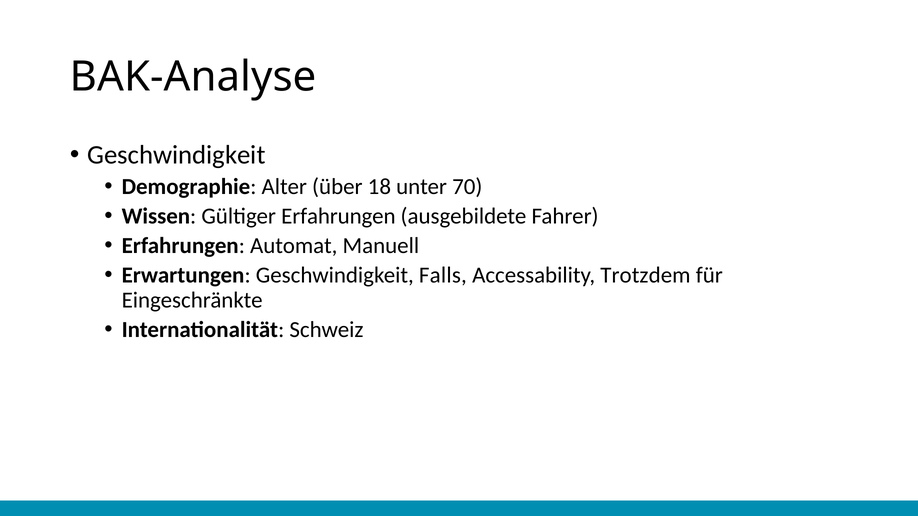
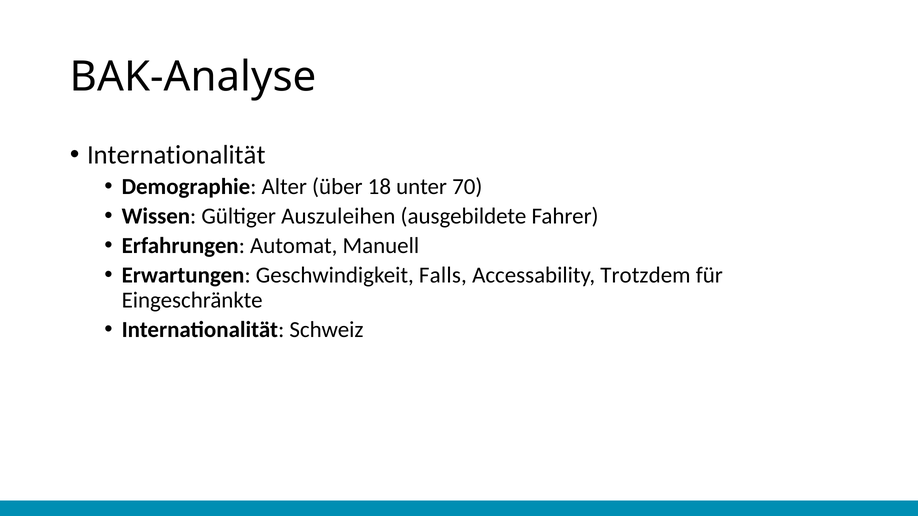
Geschwindigkeit: Geschwindigkeit -> Internationalität (176, 155)
Gültiger Erfahrungen: Erfahrungen -> Auszuleihen (338, 216)
